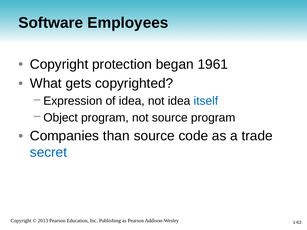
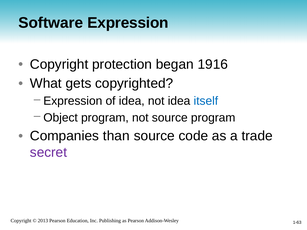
Software Employees: Employees -> Expression (128, 23)
1961: 1961 -> 1916 (213, 64)
secret colour: blue -> purple (48, 152)
